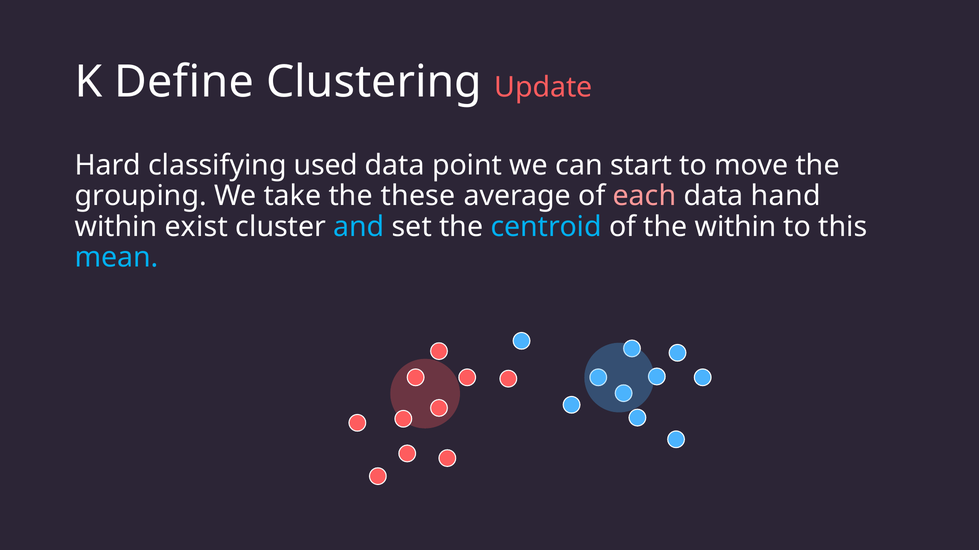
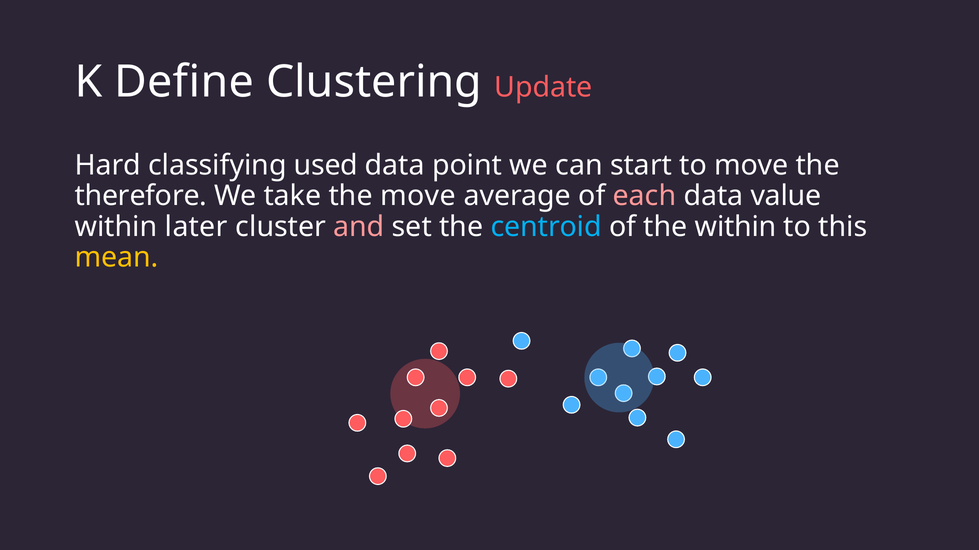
grouping: grouping -> therefore (141, 196)
the these: these -> move (418, 196)
hand: hand -> value (786, 196)
exist: exist -> later (196, 227)
and colour: light blue -> pink (359, 227)
mean colour: light blue -> yellow (117, 258)
